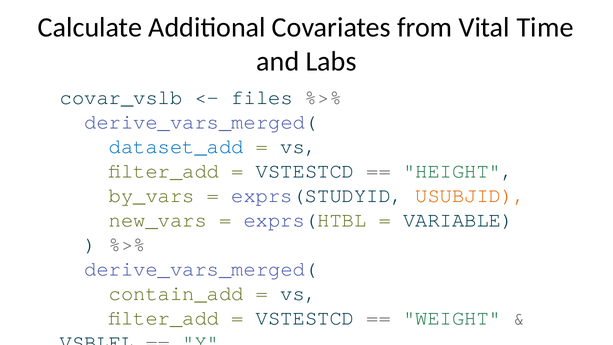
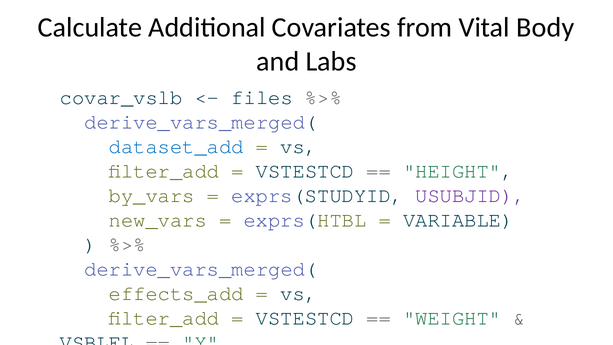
Time: Time -> Body (545, 28)
USUBJID colour: orange -> purple (471, 195)
contain_add: contain_add -> effects_add (176, 293)
